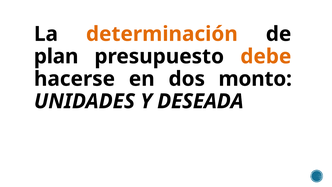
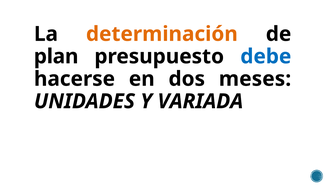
debe colour: orange -> blue (266, 56)
monto: monto -> meses (255, 79)
DESEADA: DESEADA -> VARIADA (200, 101)
